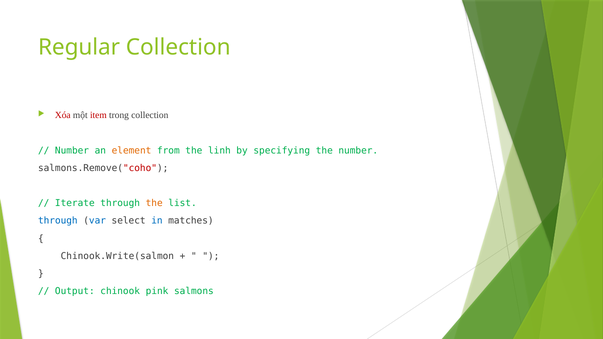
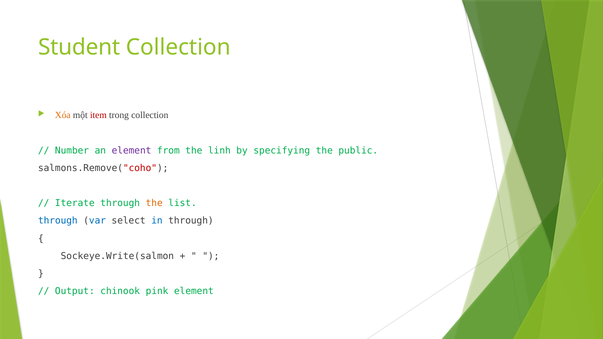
Regular: Regular -> Student (79, 48)
Xóa colour: red -> orange (63, 115)
element colour: orange -> purple (132, 151)
the number: number -> public (358, 151)
in matches: matches -> through (191, 221)
Chinook.Write(salmon: Chinook.Write(salmon -> Sockeye.Write(salmon (117, 256)
pink salmons: salmons -> element (194, 291)
